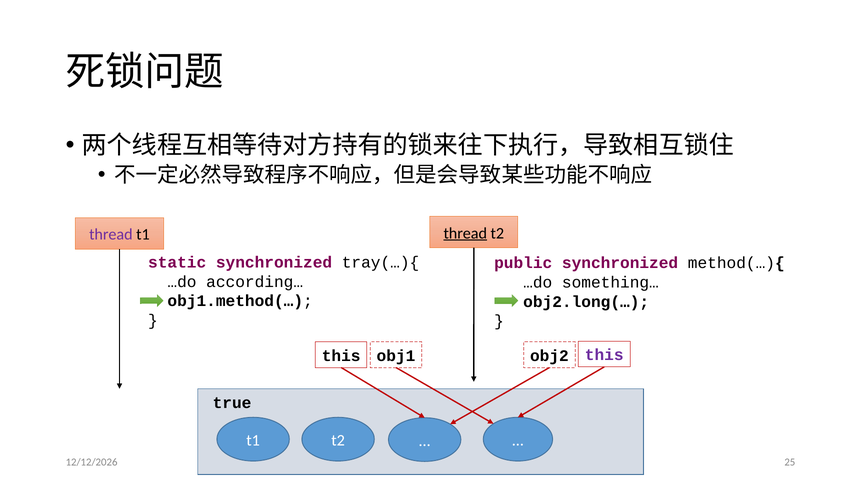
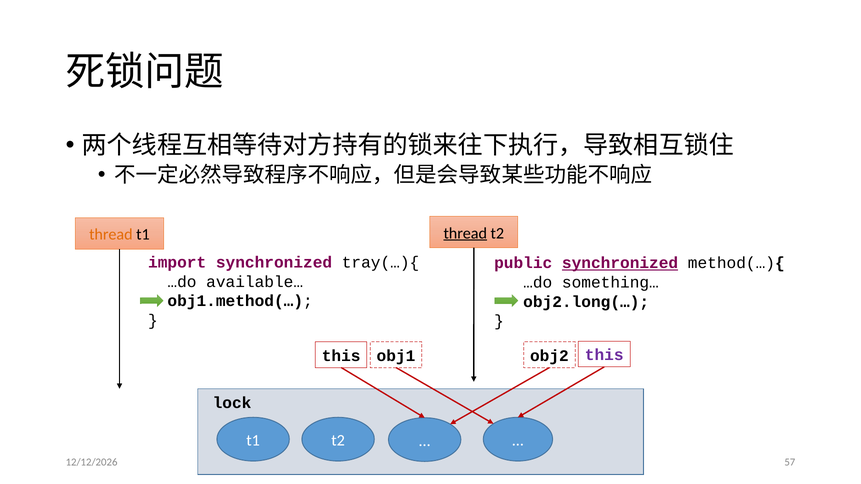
thread colour: purple -> orange (111, 235)
static: static -> import (177, 263)
synchronized underline: none -> present (620, 263)
according…: according… -> available… (255, 282)
true: true -> lock (232, 403)
25: 25 -> 57 (790, 462)
